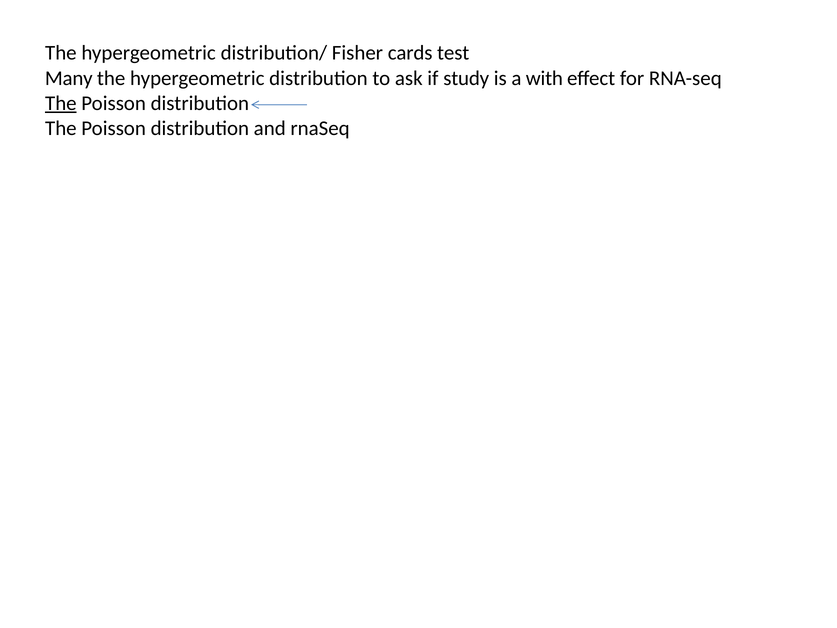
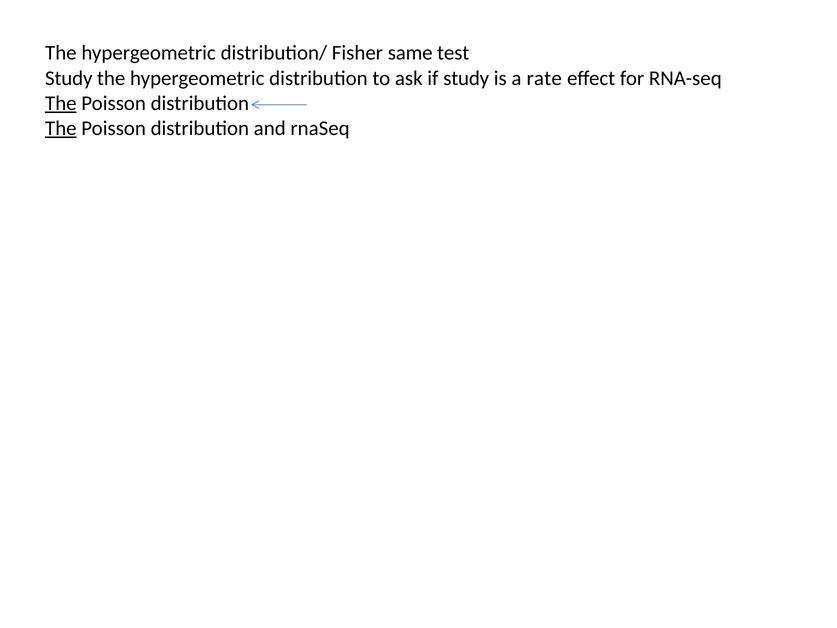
cards: cards -> same (410, 53)
Many: Many -> Study (69, 78)
with: with -> rate (544, 78)
The underline: none -> present (61, 128)
